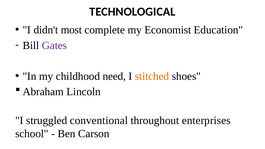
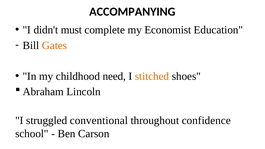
TECHNOLOGICAL: TECHNOLOGICAL -> ACCOMPANYING (132, 12)
most: most -> must (71, 30)
Gates colour: purple -> orange (55, 45)
enterprises: enterprises -> confidence (206, 120)
